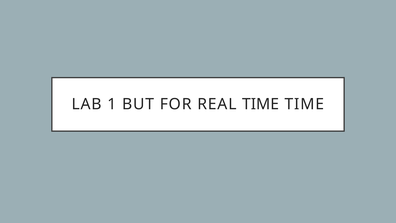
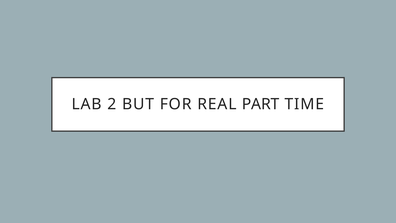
1: 1 -> 2 (112, 104)
REAL TIME: TIME -> PART (261, 104)
